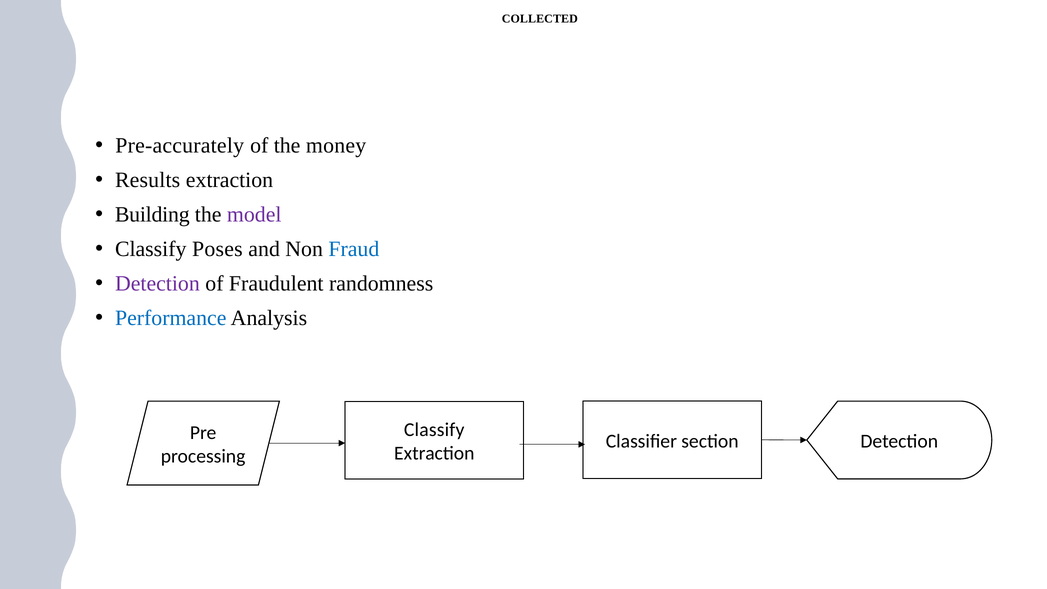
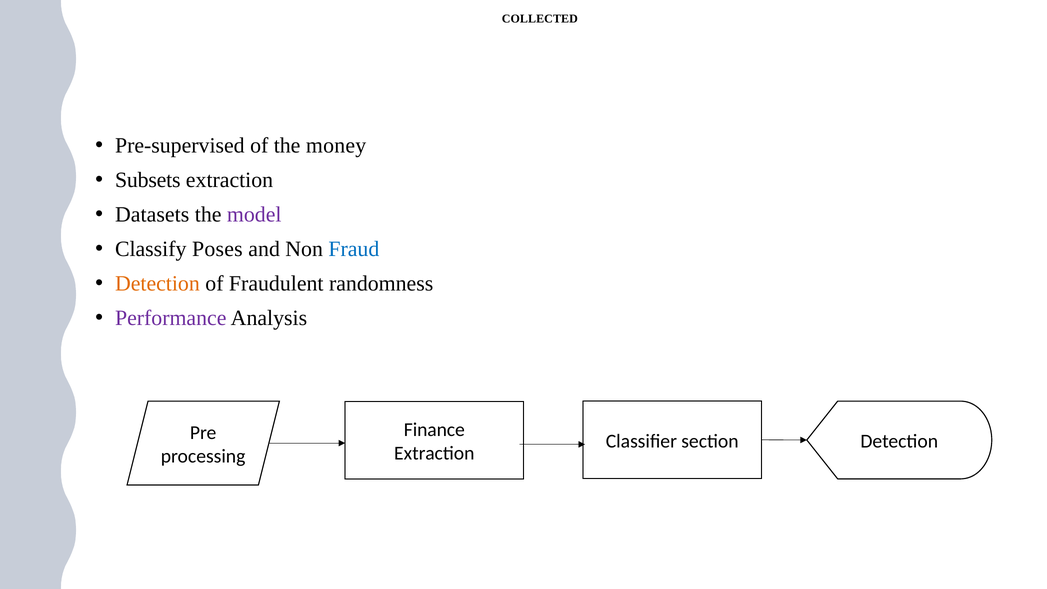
Pre-accurately: Pre-accurately -> Pre-supervised (180, 145)
Results: Results -> Subsets (148, 180)
Building: Building -> Datasets (152, 214)
Detection colour: purple -> orange (157, 283)
Performance colour: blue -> purple (171, 318)
Classify: Classify -> Finance (434, 430)
